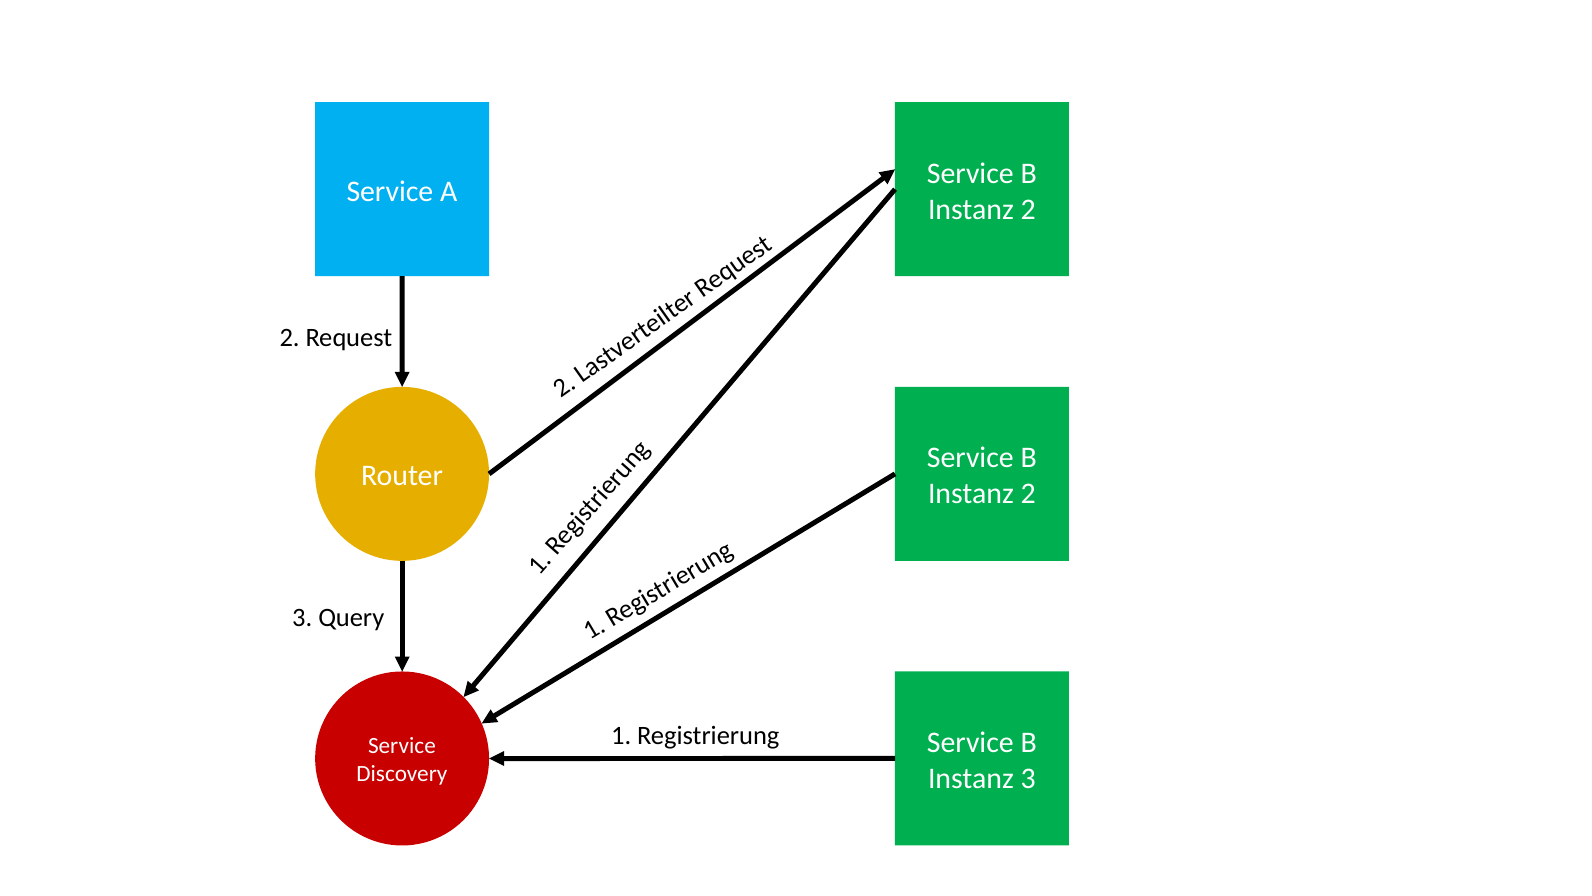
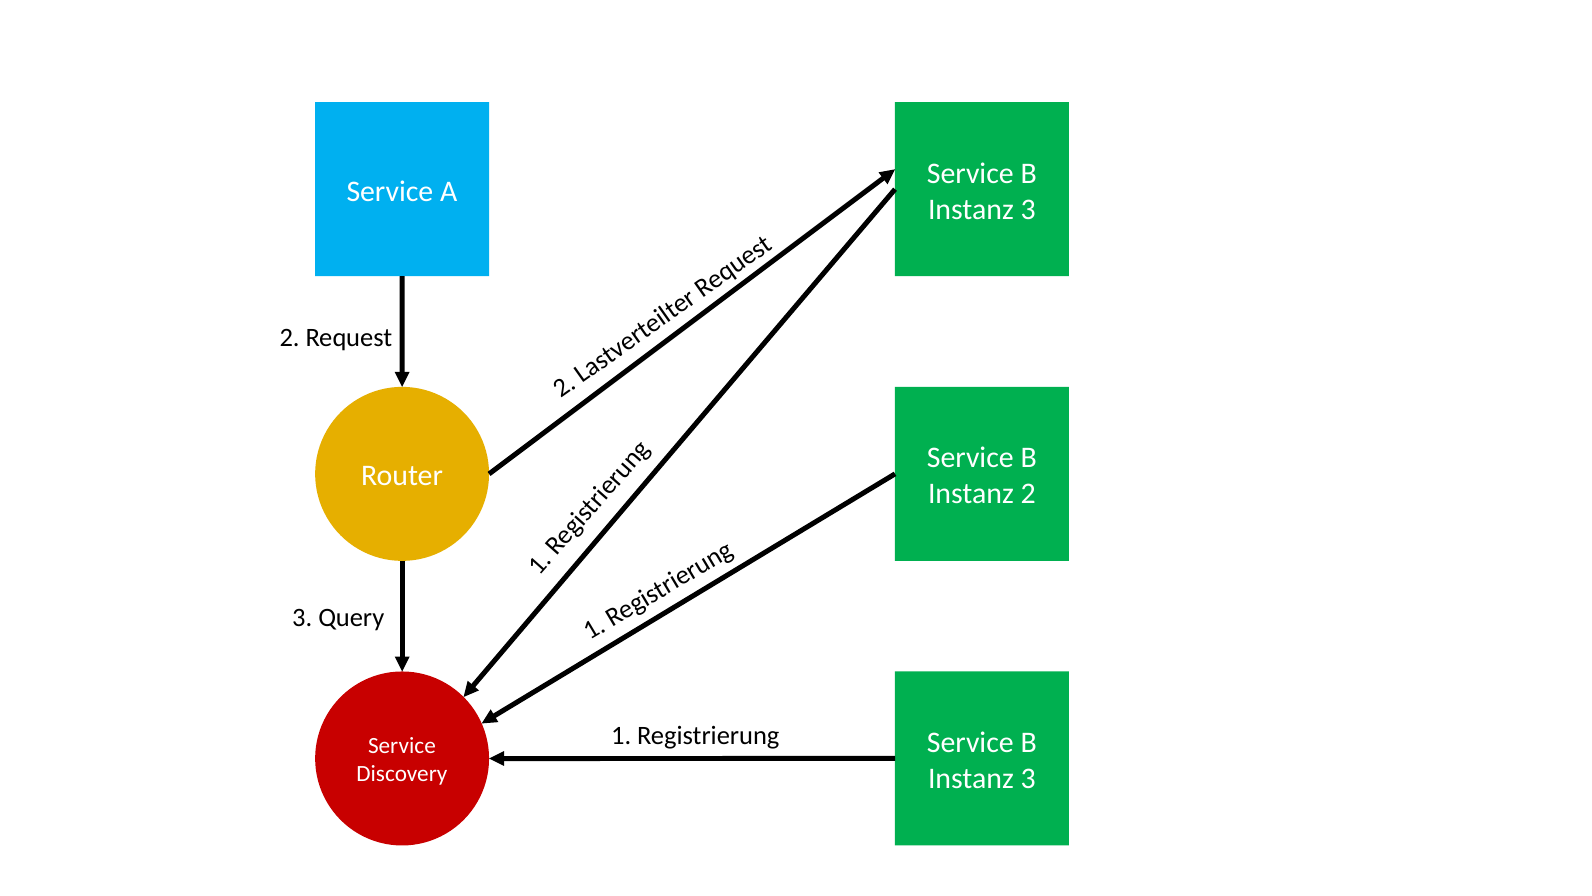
2: 2 -> 3 (1028, 209)
